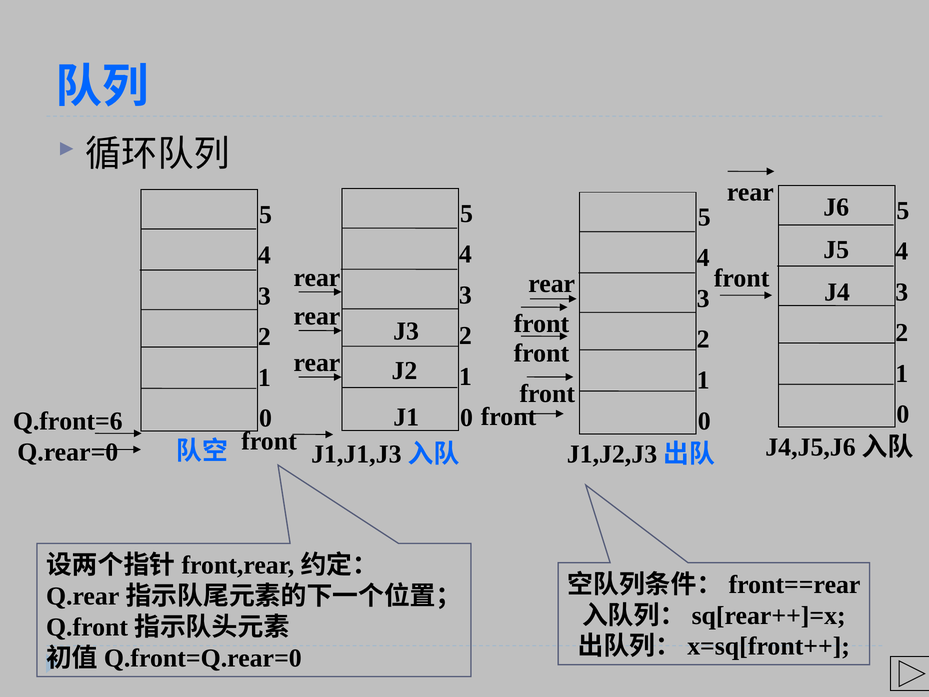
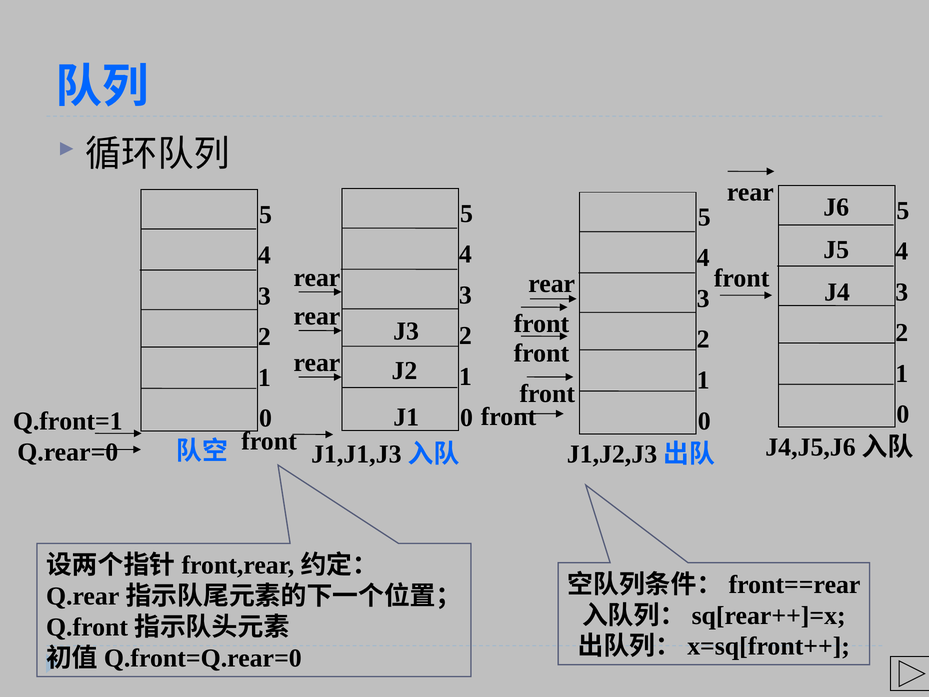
Q.front=6: Q.front=6 -> Q.front=1 (68, 421)
